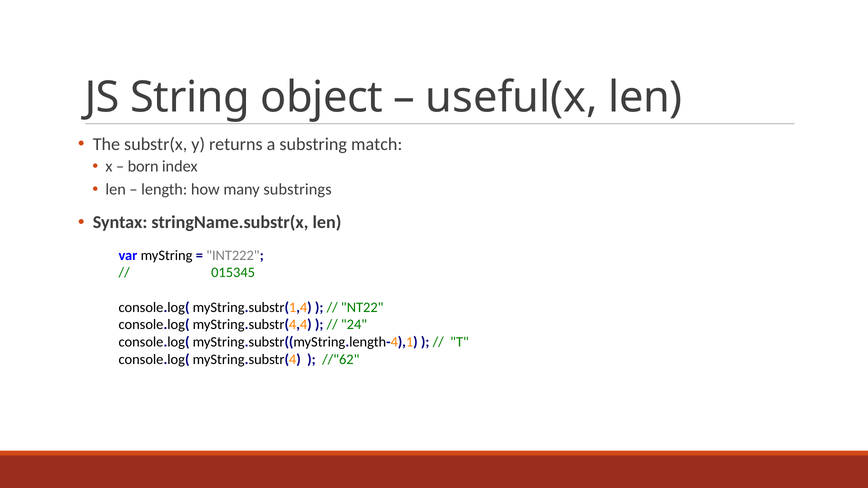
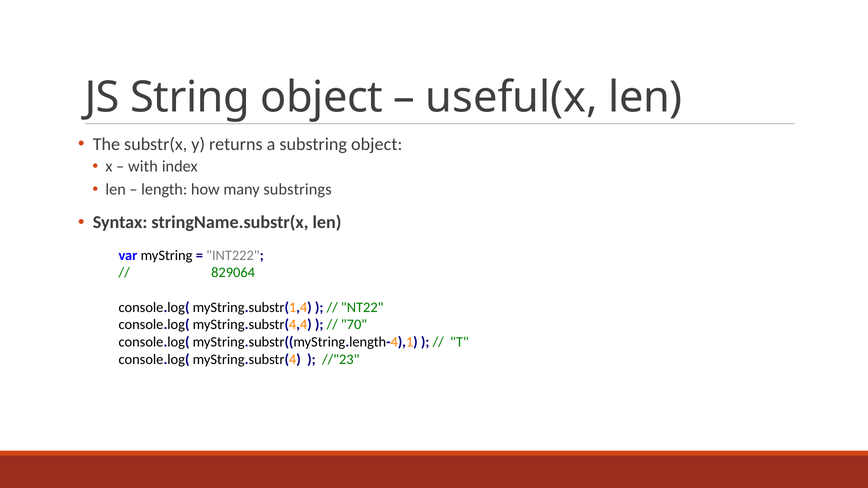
substring match: match -> object (377, 144)
born: born -> with (143, 167)
015345: 015345 -> 829064 (233, 273)
24: 24 -> 70 (354, 325)
//"62: //"62 -> //"23 (341, 359)
